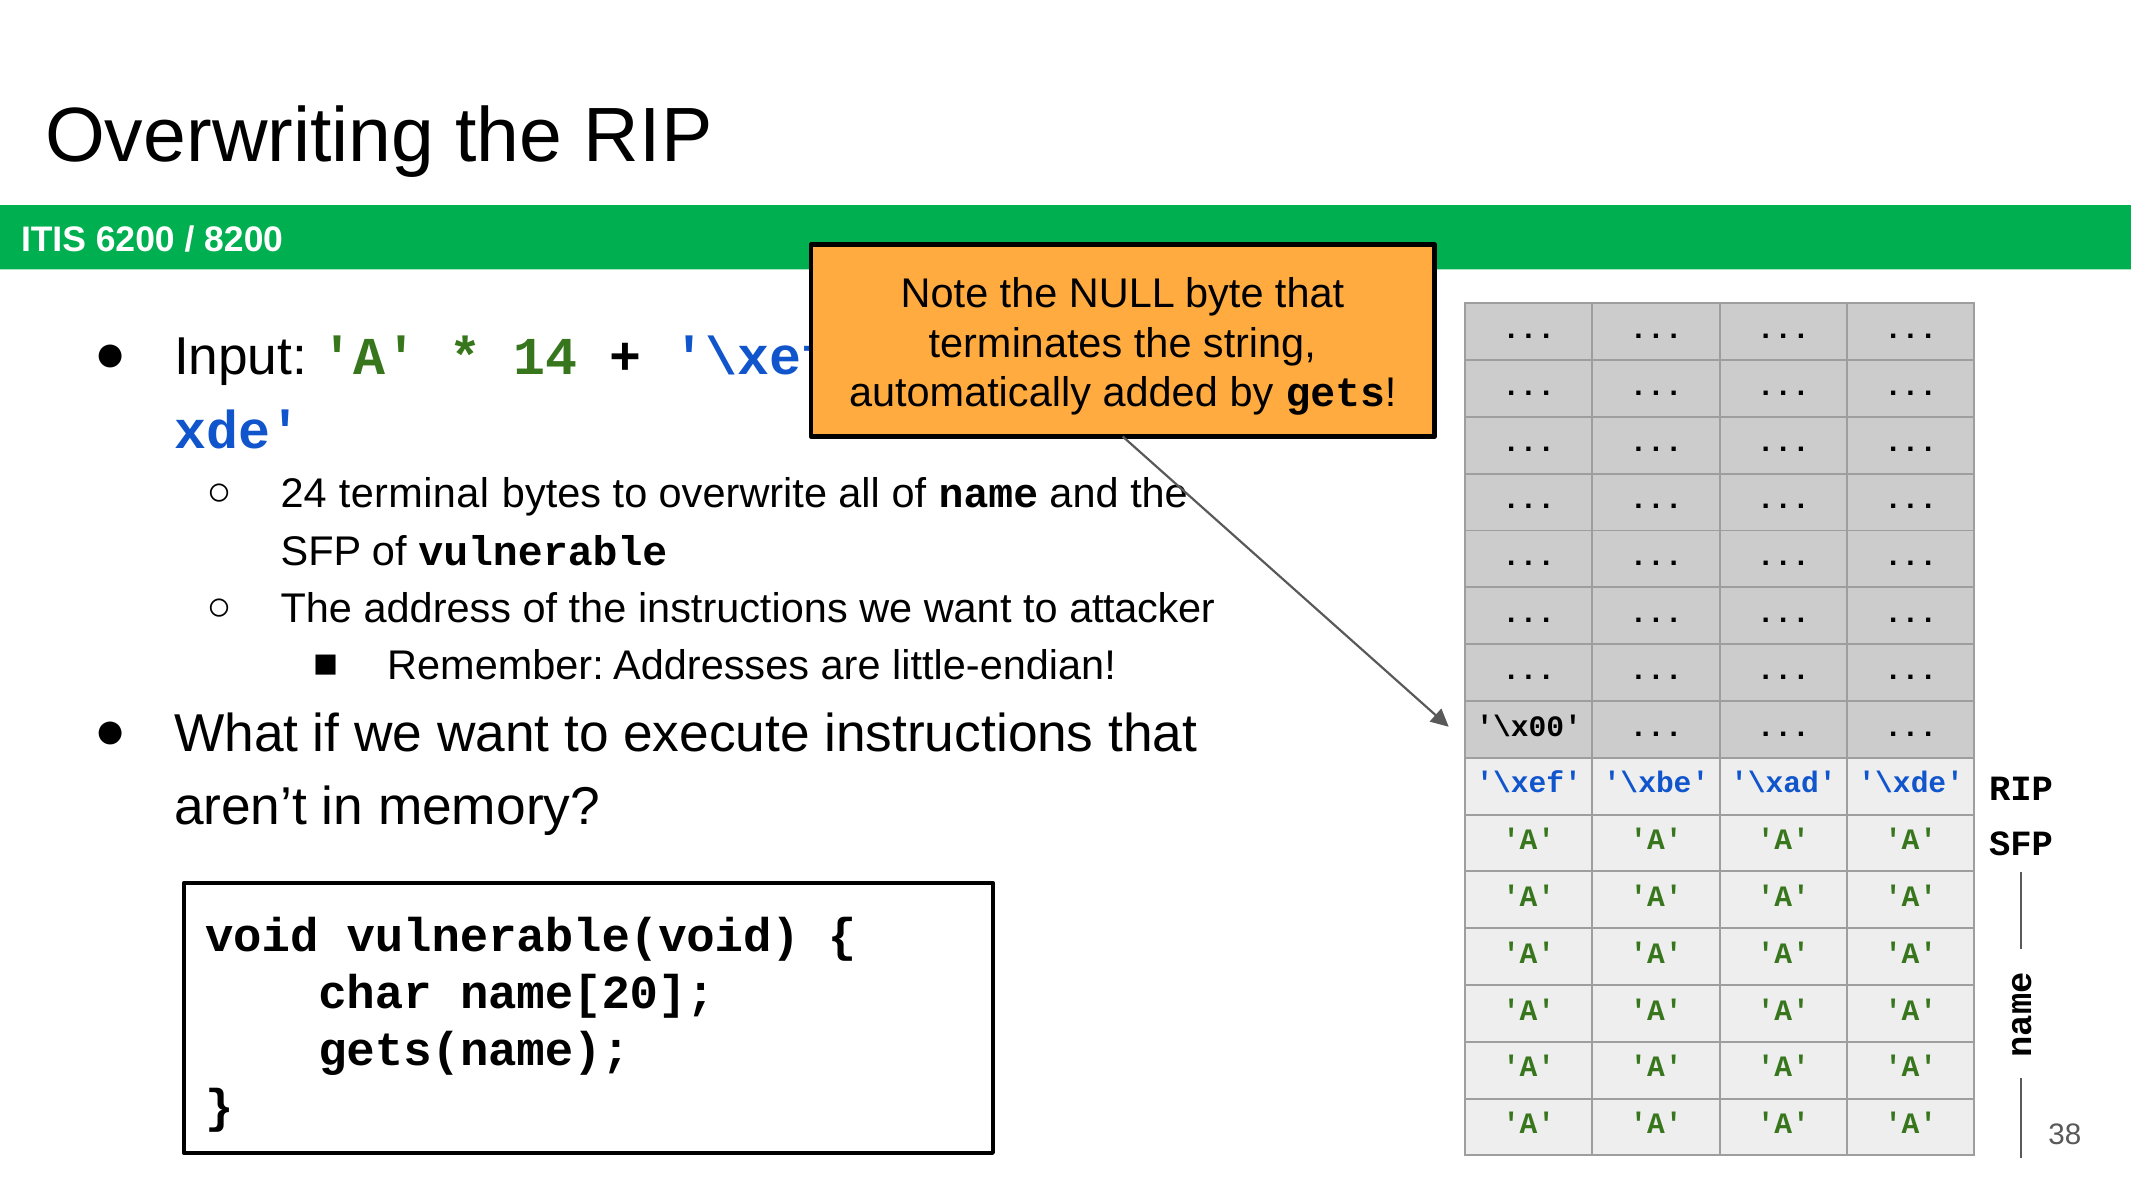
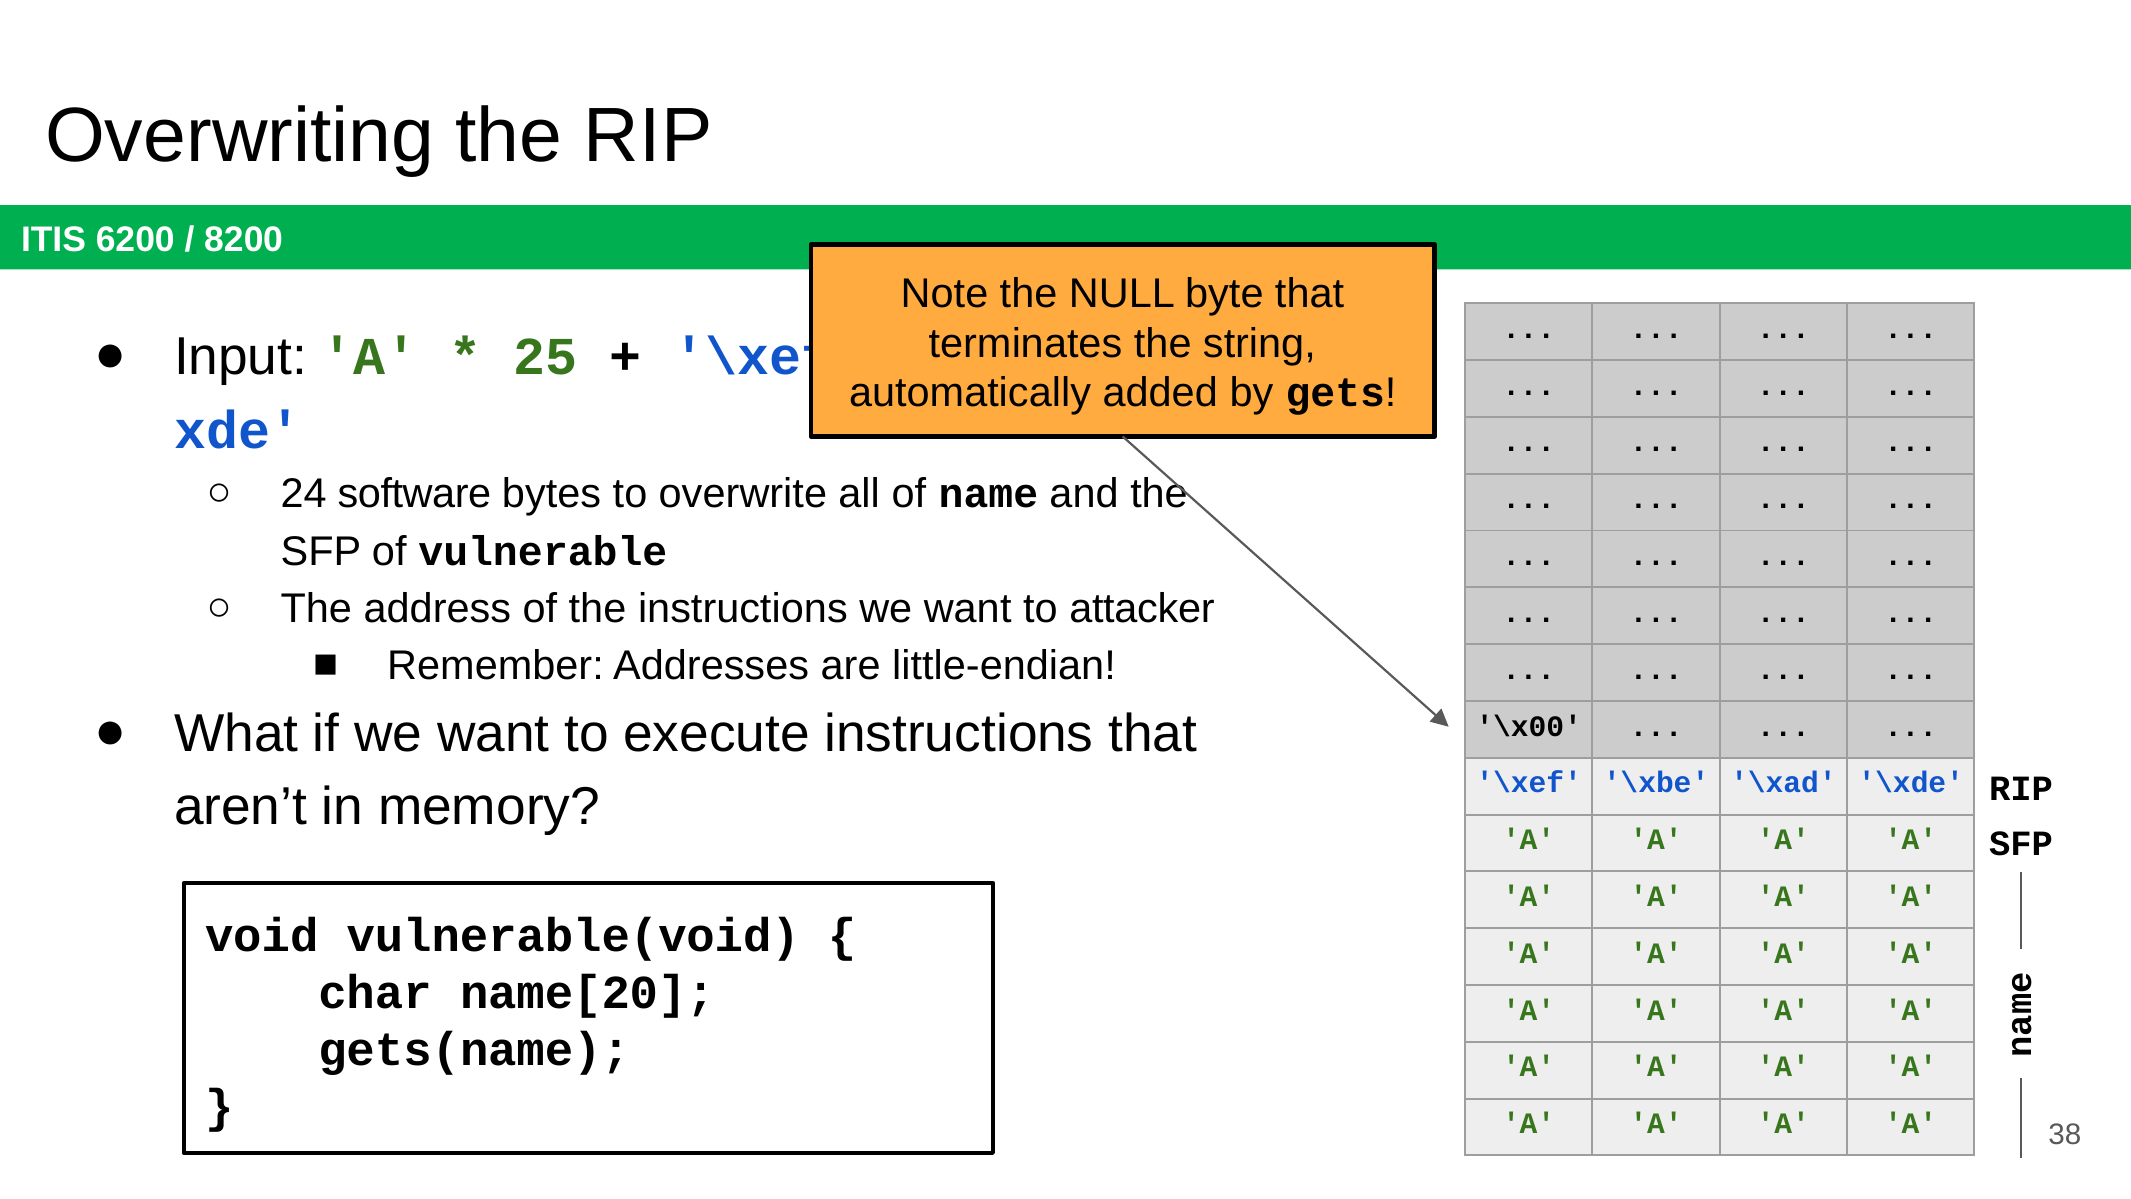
14: 14 -> 25 (546, 357)
terminal: terminal -> software (414, 494)
